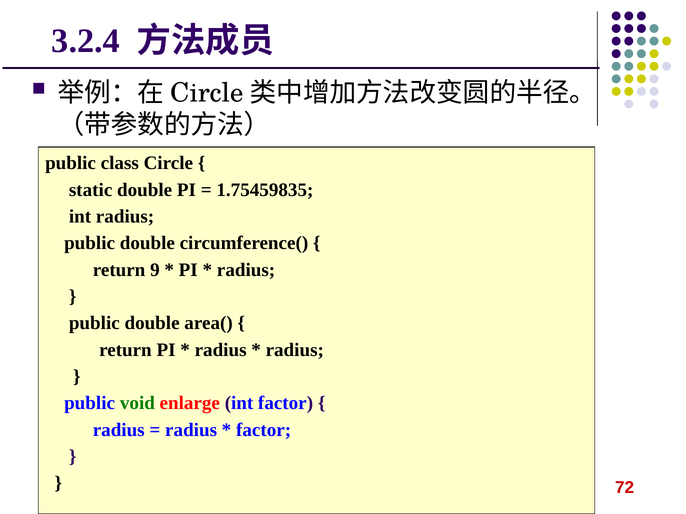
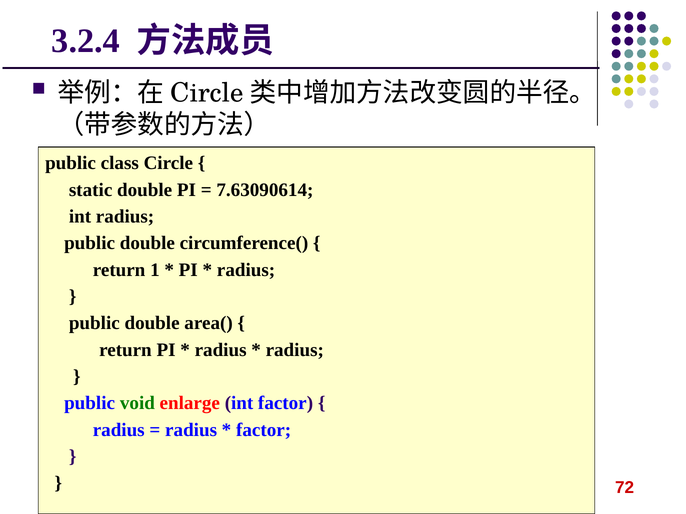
1.75459835: 1.75459835 -> 7.63090614 (265, 190)
9: 9 -> 1 (155, 270)
